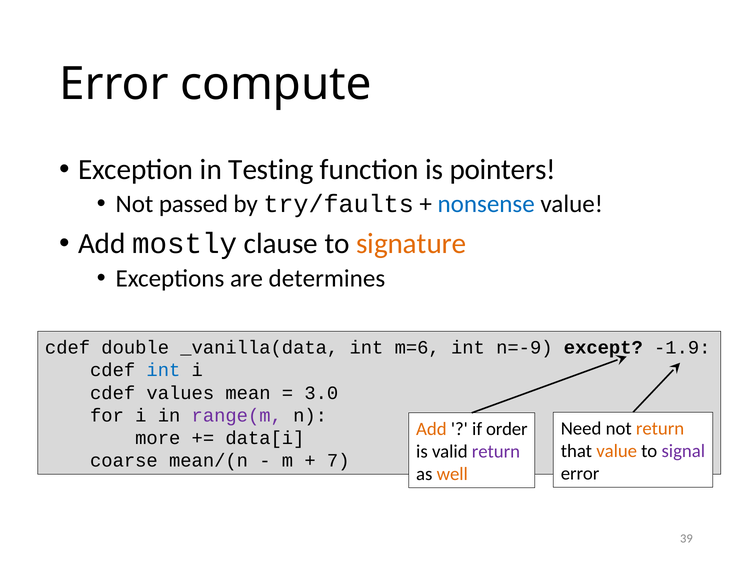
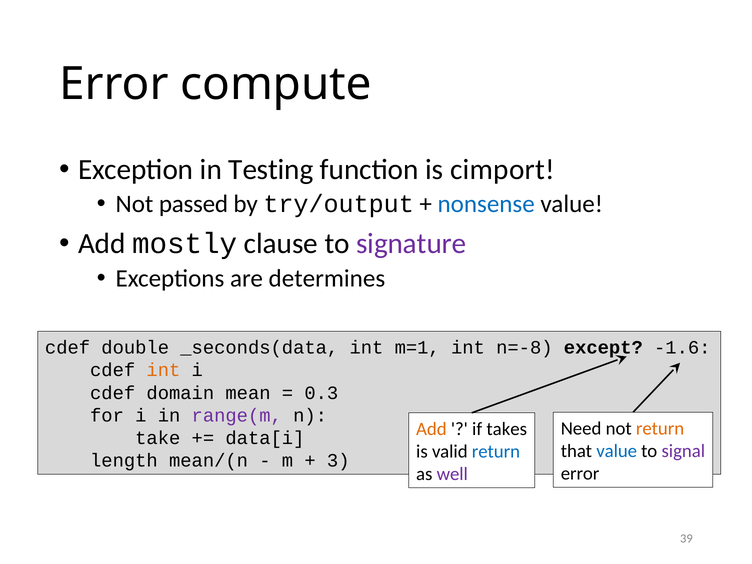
pointers: pointers -> cimport (502, 170)
try/faults: try/faults -> try/output (339, 204)
signature colour: orange -> purple (411, 244)
_vanilla(data: _vanilla(data -> _seconds(data (259, 348)
m=6: m=6 -> m=1 (417, 348)
n=-9: n=-9 -> n=-8 (524, 348)
-1.9: -1.9 -> -1.6 (682, 348)
int colour: blue -> orange (163, 370)
values: values -> domain (180, 393)
3.0: 3.0 -> 0.3 (321, 393)
order: order -> takes (507, 429)
more: more -> take (158, 438)
value colour: orange -> blue (617, 451)
return colour: purple -> blue (496, 452)
coarse: coarse -> length (124, 461)
7: 7 -> 3 (338, 461)
well colour: orange -> purple (452, 474)
